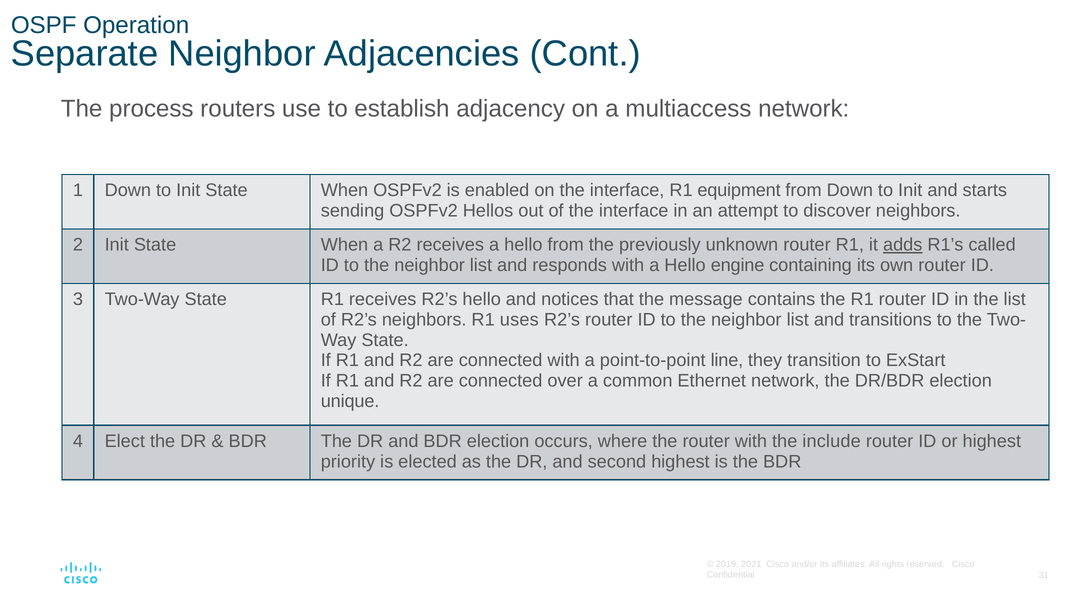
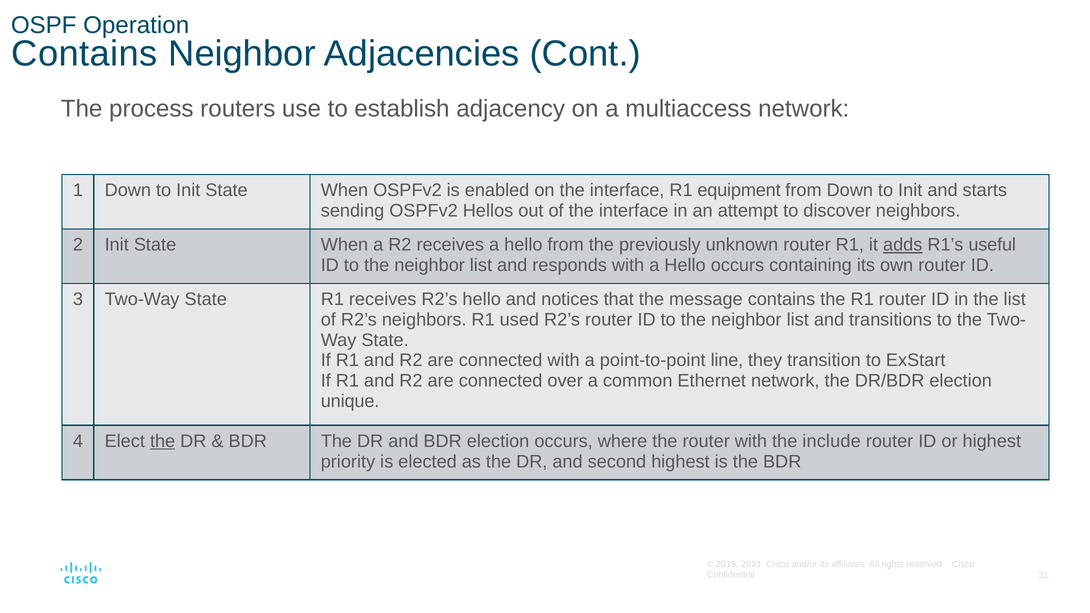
Separate: Separate -> Contains (84, 54)
called: called -> useful (992, 245)
Hello engine: engine -> occurs (737, 265)
uses: uses -> used (519, 320)
the underline: none -> present (163, 441)
